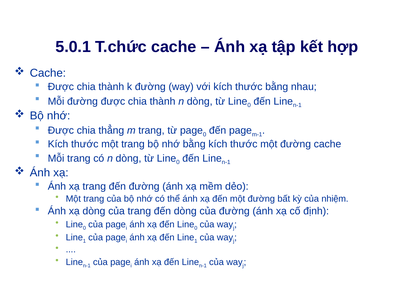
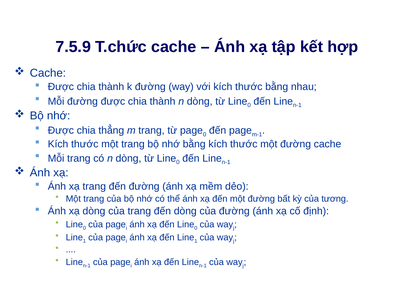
5.0.1: 5.0.1 -> 7.5.9 (73, 47)
nhiệm: nhiệm -> tương (335, 199)
